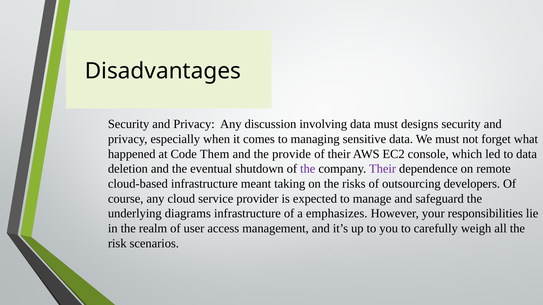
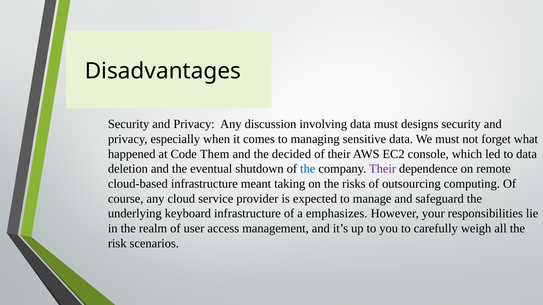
provide: provide -> decided (292, 154)
the colour: purple -> blue (308, 169)
developers: developers -> computing (472, 184)
diagrams: diagrams -> keyboard (188, 214)
